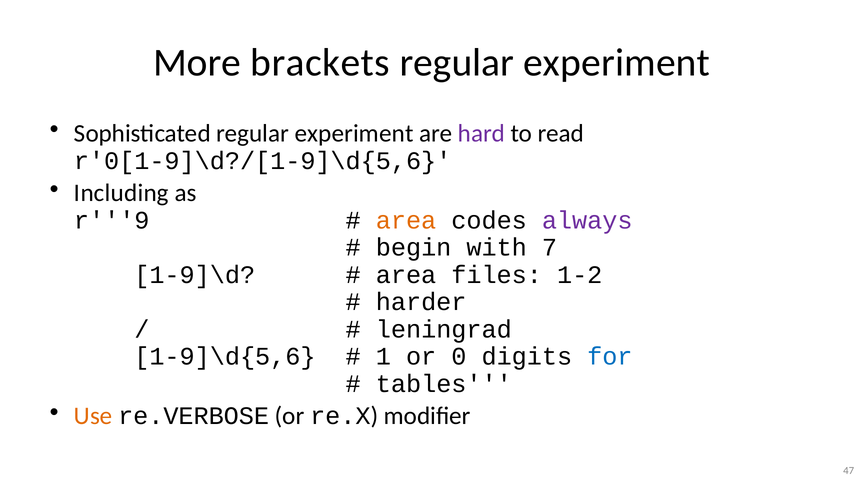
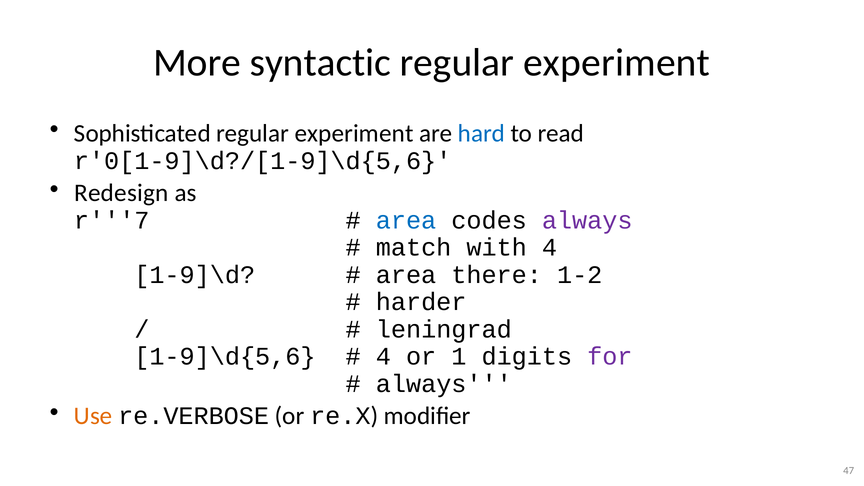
brackets: brackets -> syntactic (320, 63)
hard colour: purple -> blue (481, 134)
Including: Including -> Redesign (121, 193)
r'''9: r'''9 -> r'''7 (112, 220)
area colour: orange -> blue (406, 220)
begin: begin -> match (414, 248)
with 7: 7 -> 4 (549, 248)
files: files -> there (497, 275)
1: 1 -> 4 (383, 356)
0: 0 -> 1 (459, 356)
for colour: blue -> purple (610, 356)
tables: tables -> always (444, 384)
